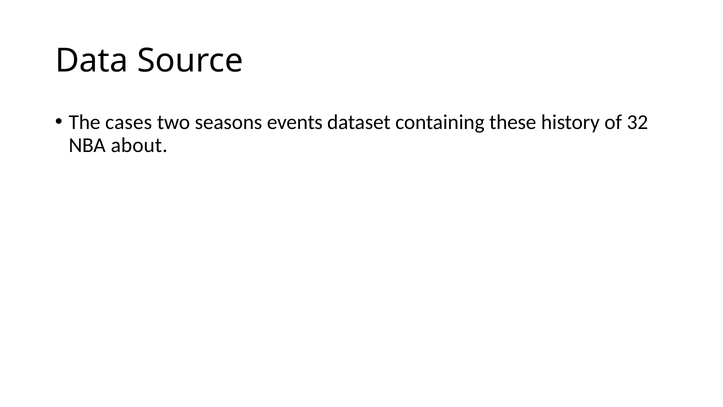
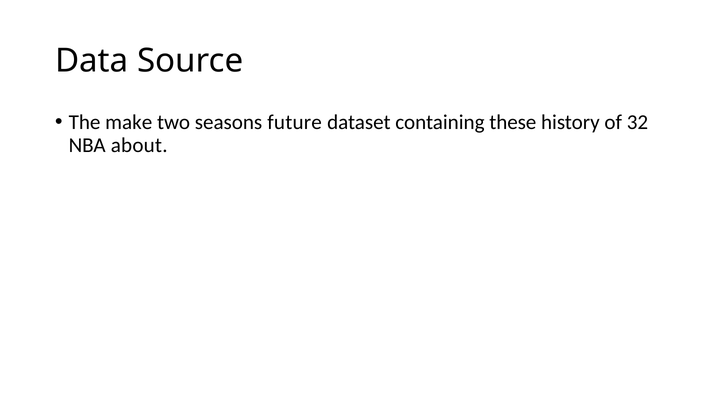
cases: cases -> make (129, 122)
events: events -> future (295, 122)
